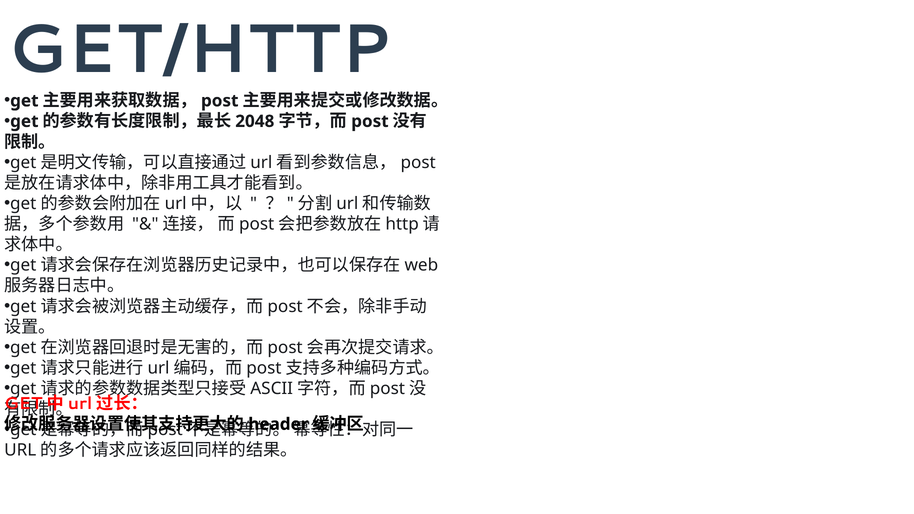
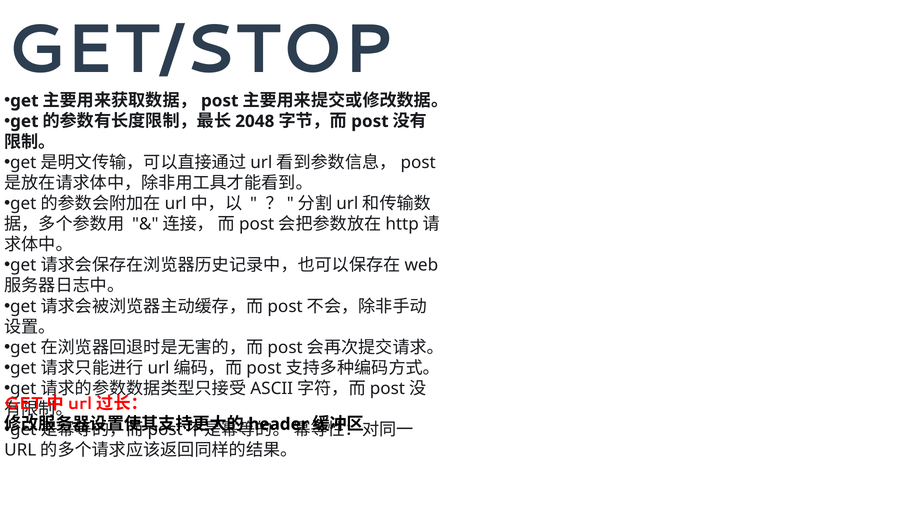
GET/HTTP: GET/HTTP -> GET/STOP (200, 50)
